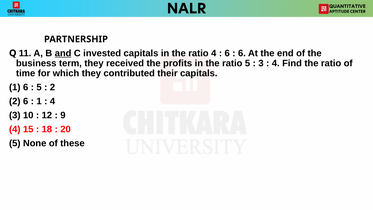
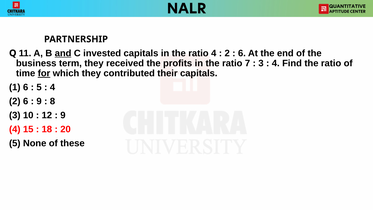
6: 6 -> 2 (227, 53)
ratio 5: 5 -> 7 (248, 63)
for underline: none -> present (44, 73)
2: 2 -> 4 (53, 87)
1: 1 -> 9 (39, 101)
4: 4 -> 8 (53, 101)
